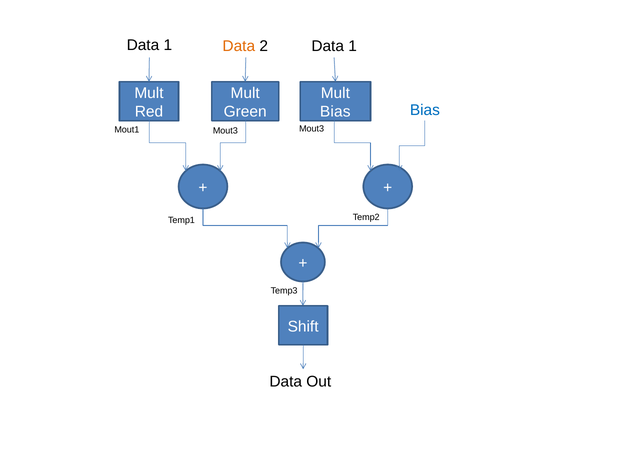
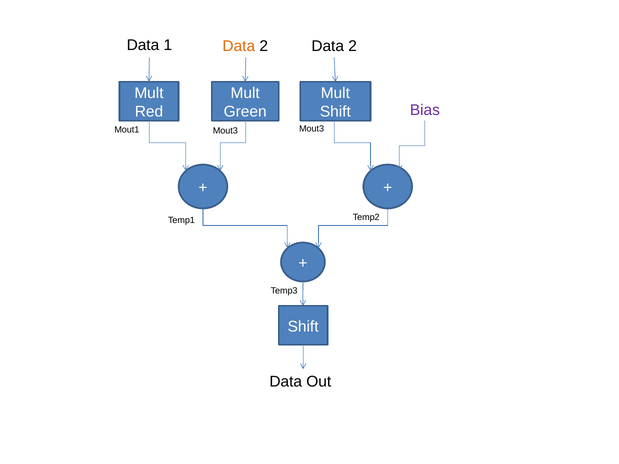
2 Data 1: 1 -> 2 (353, 46)
Bias colour: blue -> purple (425, 110)
Bias: Bias -> Shift (335, 112)
